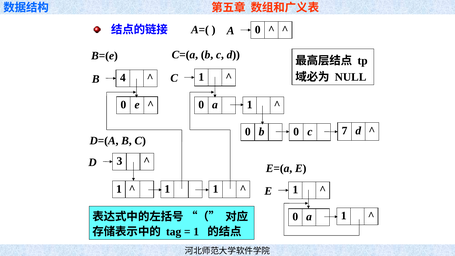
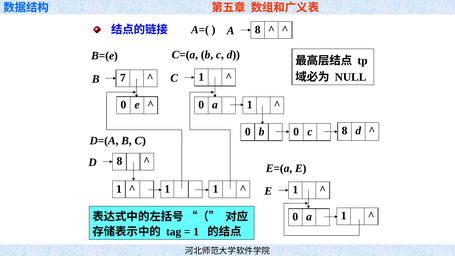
0: 0 -> 8 (258, 30)
4: 4 -> 7 (123, 78)
c 7: 7 -> 8 (345, 131)
D 3: 3 -> 8 (119, 161)
